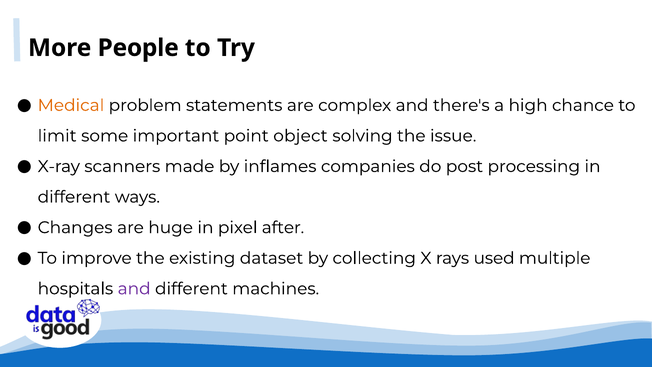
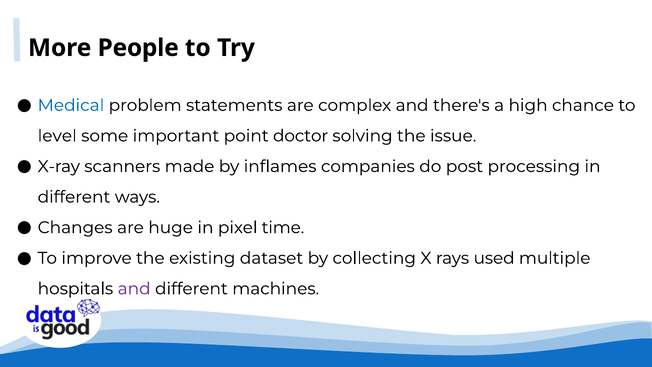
Medical colour: orange -> blue (71, 105)
limit: limit -> level (57, 136)
object: object -> doctor (301, 136)
after: after -> time (283, 227)
